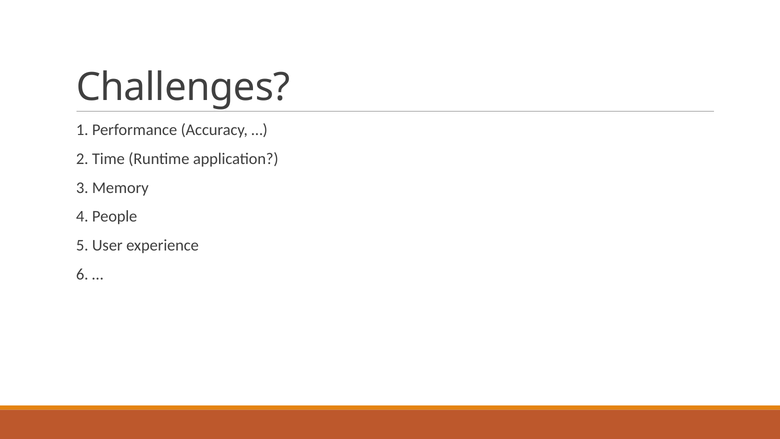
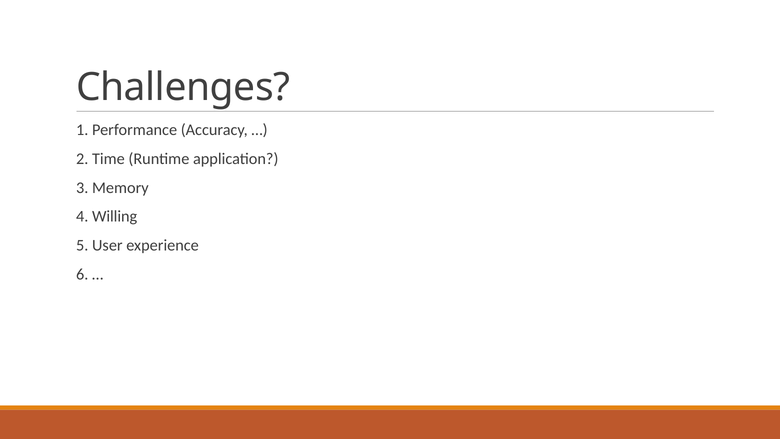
People: People -> Willing (115, 216)
